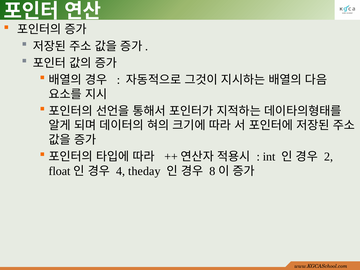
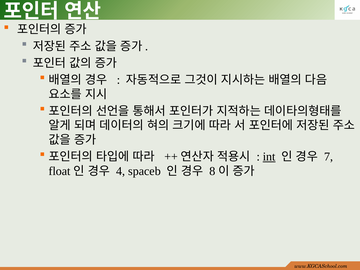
int underline: none -> present (269, 157)
2: 2 -> 7 (329, 157)
theday: theday -> spaceb (144, 171)
